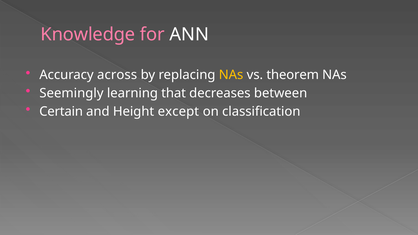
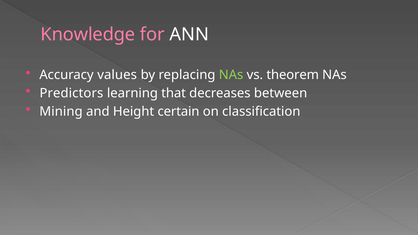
across: across -> values (117, 75)
NAs colour: yellow -> light green (231, 75)
Seemingly: Seemingly -> Predictors (71, 93)
Certain: Certain -> Mining (61, 111)
except: except -> certain (179, 111)
